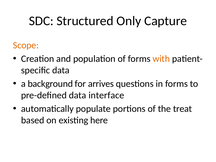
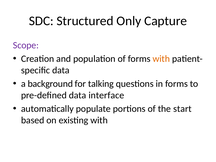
Scope colour: orange -> purple (26, 45)
arrives: arrives -> talking (101, 84)
treat: treat -> start (182, 109)
existing here: here -> with (99, 120)
